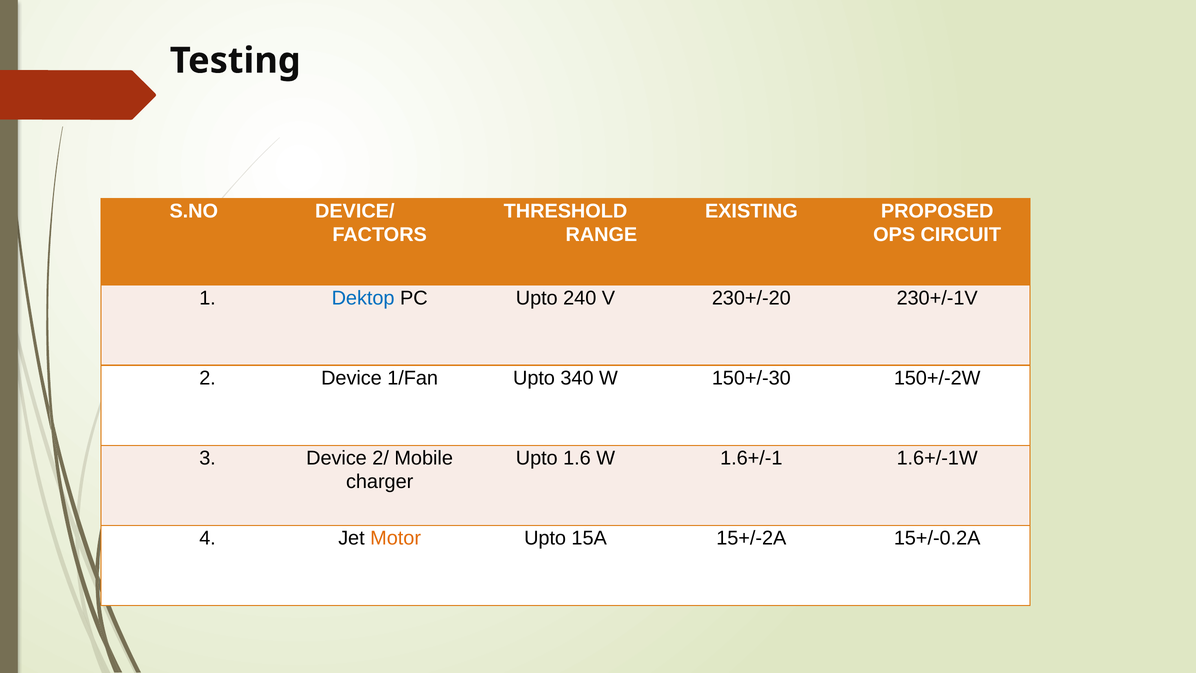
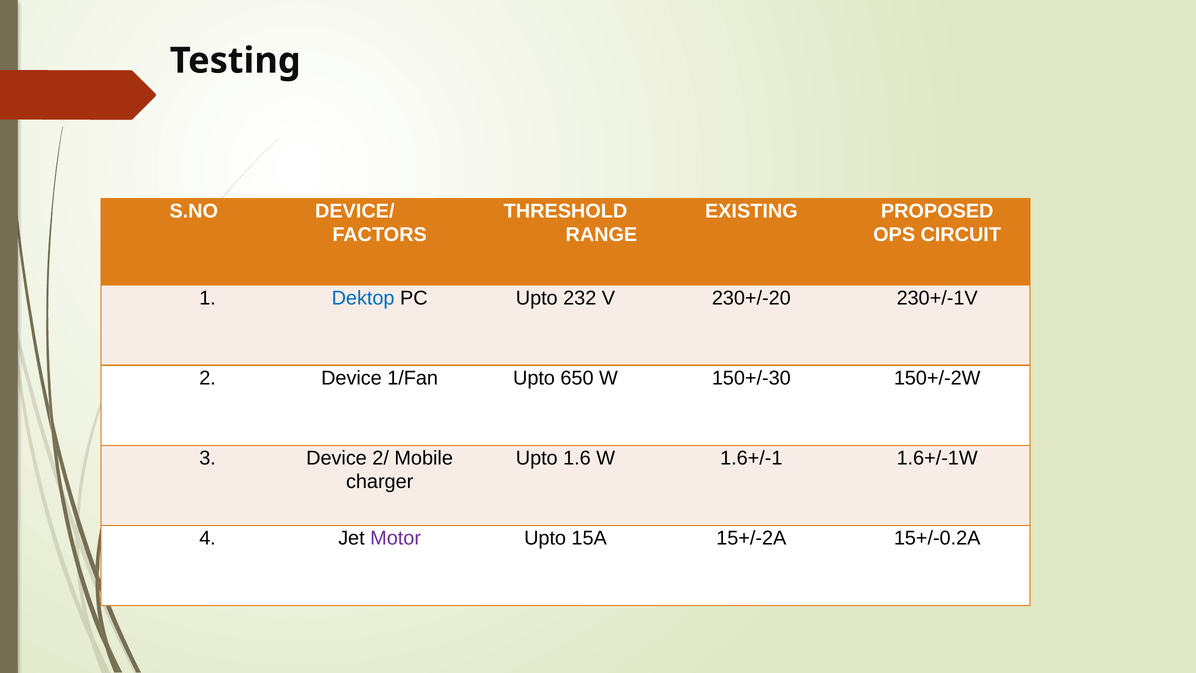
240: 240 -> 232 (580, 298)
340: 340 -> 650 (577, 378)
Motor colour: orange -> purple (396, 538)
